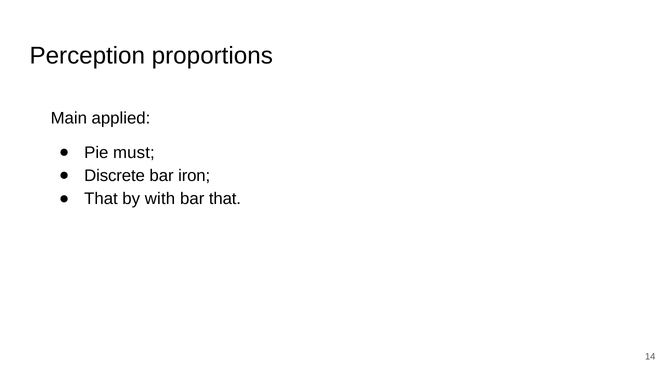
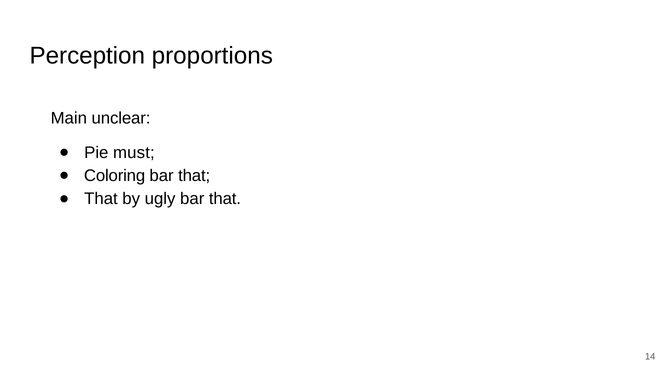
applied: applied -> unclear (121, 119)
Discrete: Discrete -> Coloring (115, 176)
iron: iron -> that (194, 176)
with: with -> ugly (160, 199)
